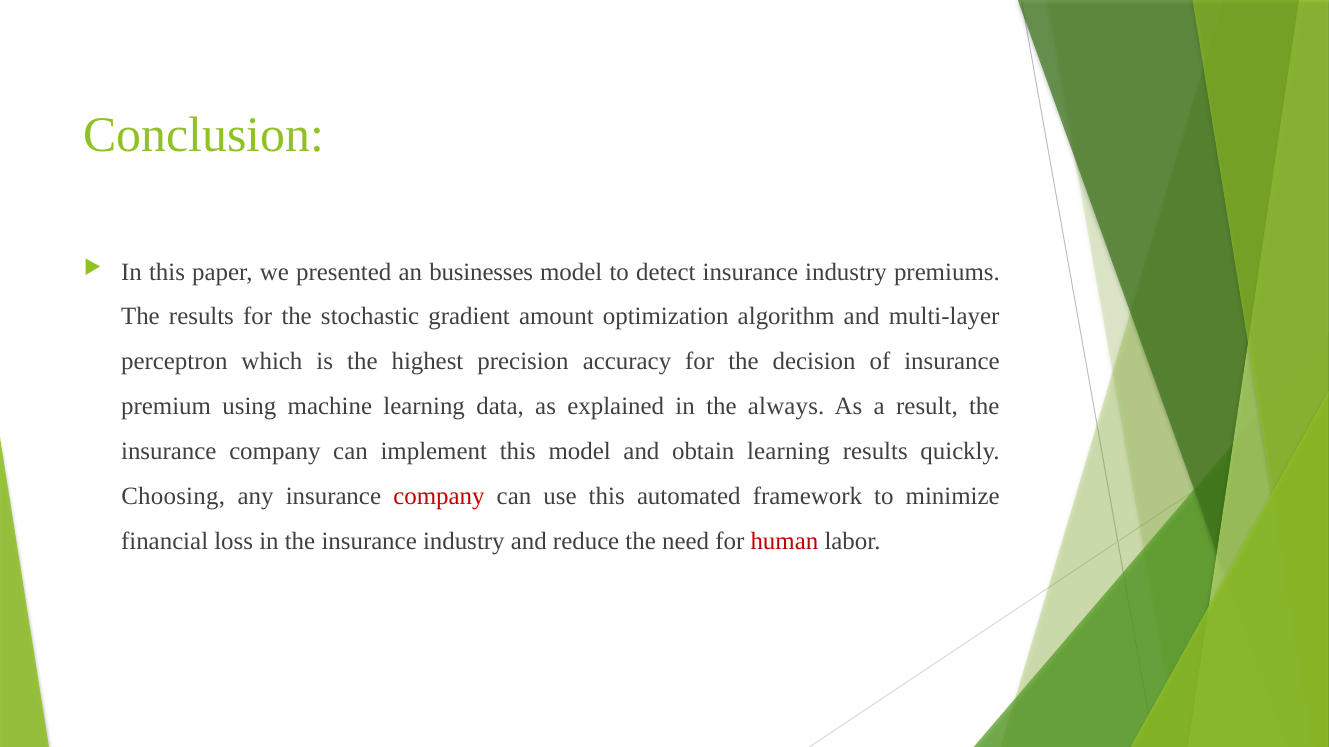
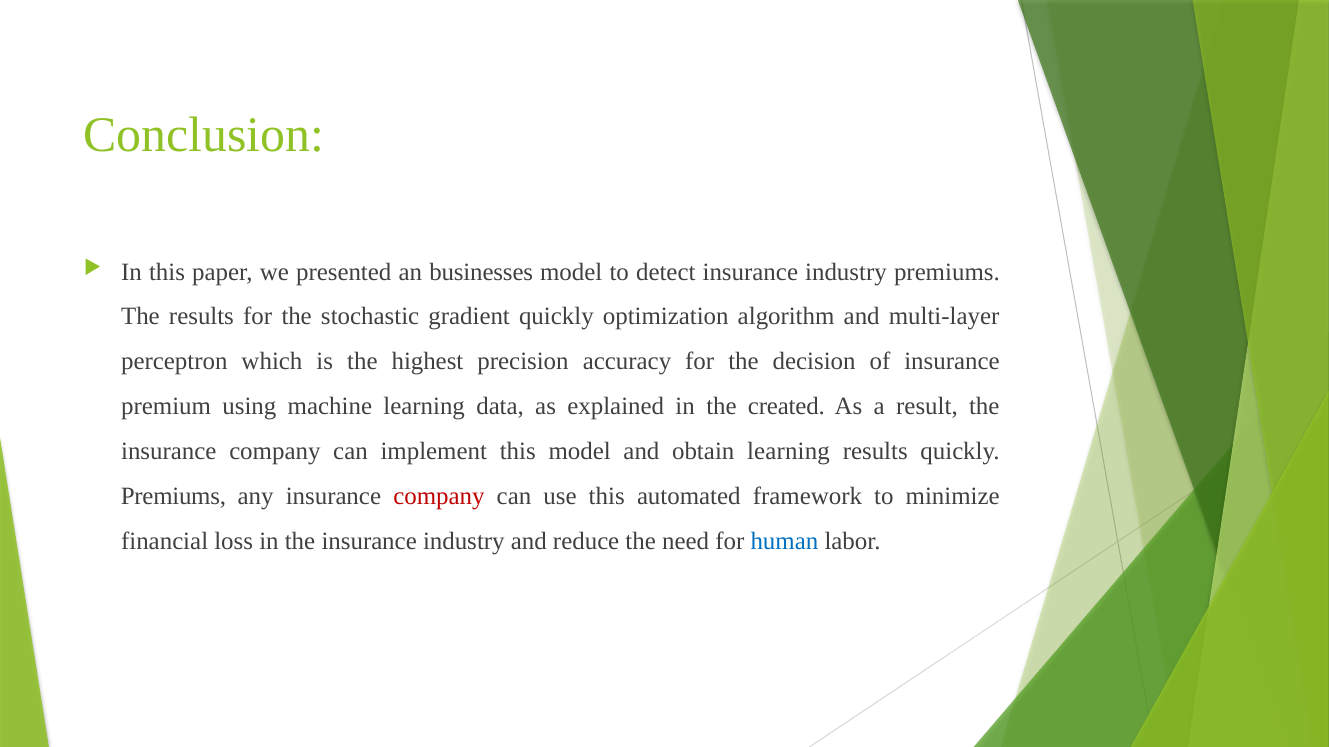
gradient amount: amount -> quickly (556, 317)
always: always -> created (786, 407)
Choosing: Choosing -> Premiums (173, 496)
human colour: red -> blue (784, 541)
